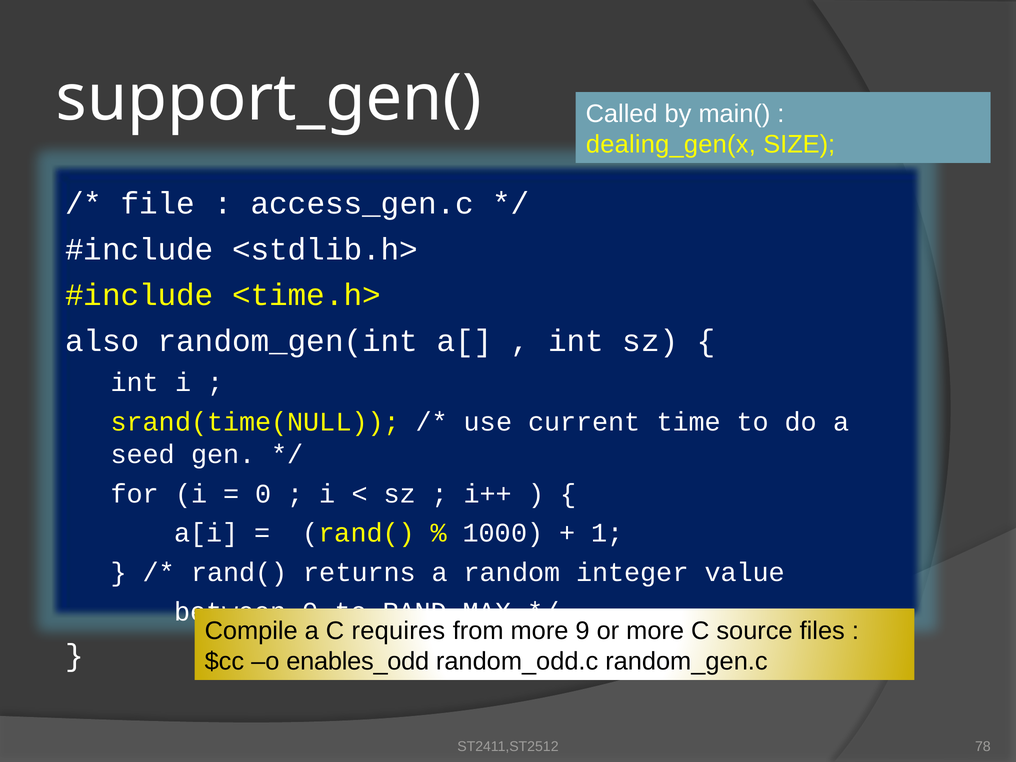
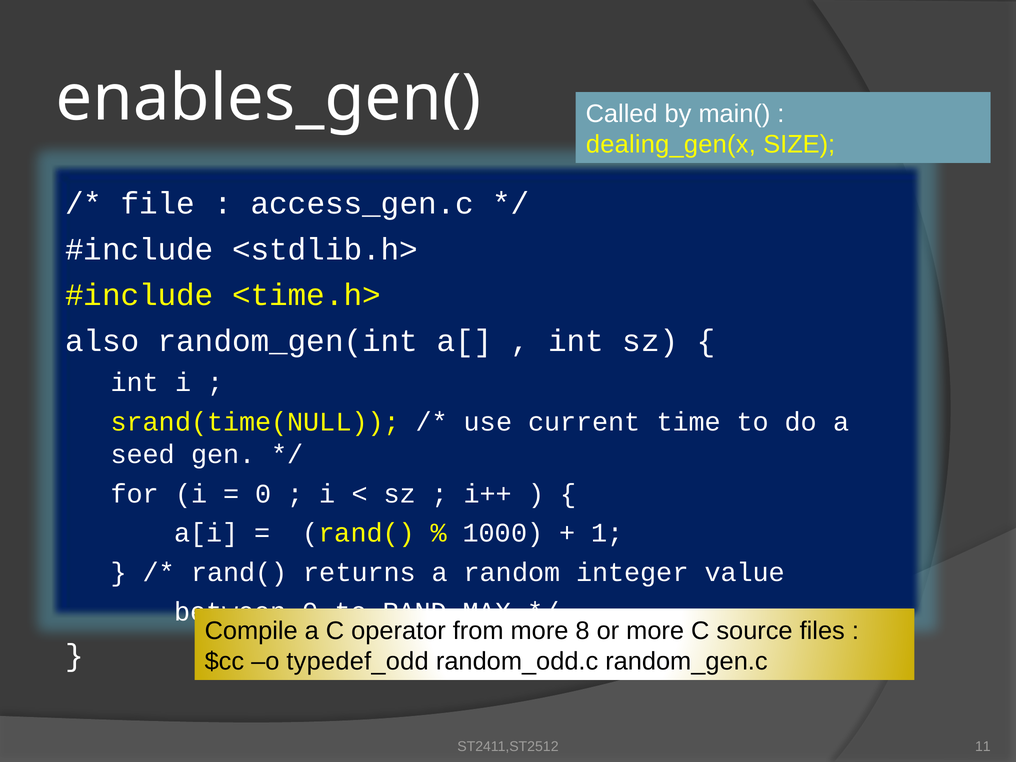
support_gen(: support_gen( -> enables_gen( (269, 99)
requires: requires -> operator (398, 631)
9: 9 -> 8 (583, 631)
enables_odd: enables_odd -> typedef_odd (358, 661)
78: 78 -> 11 (983, 747)
